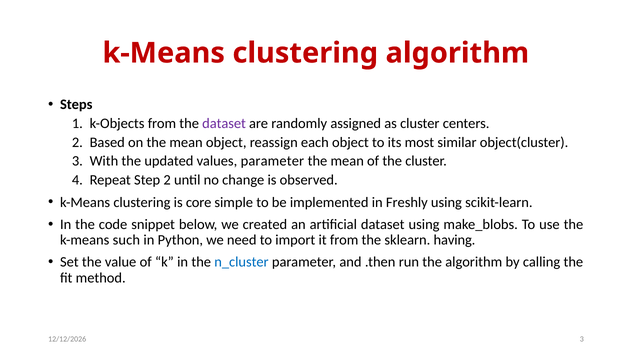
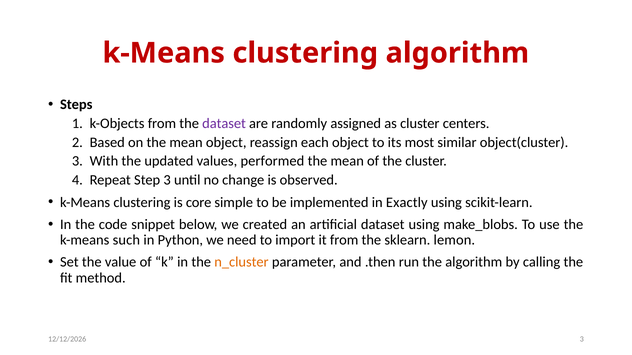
values parameter: parameter -> performed (272, 161)
Step 2: 2 -> 3 (167, 180)
Freshly: Freshly -> Exactly (407, 203)
having: having -> lemon (454, 240)
n_cluster colour: blue -> orange (242, 263)
